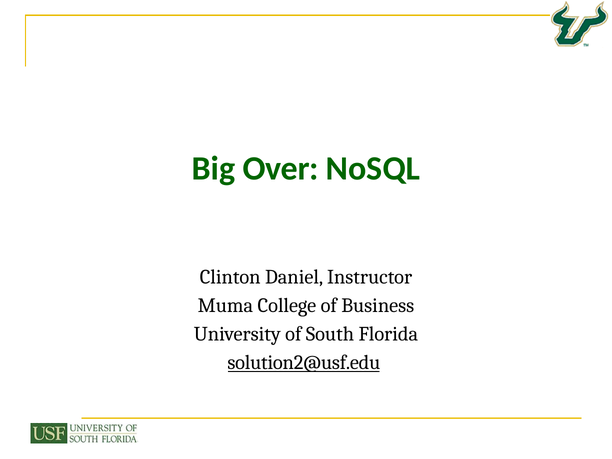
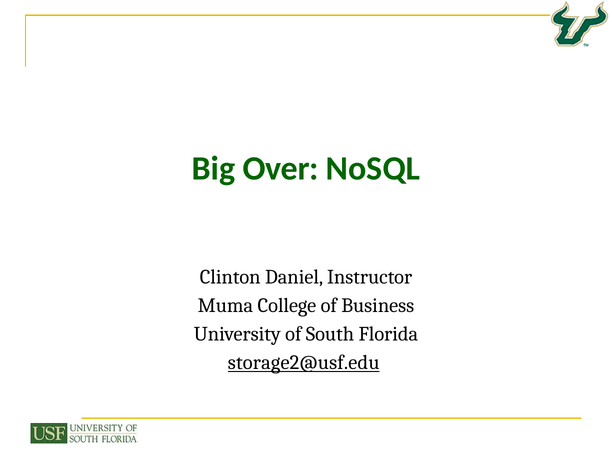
solution2@usf.edu: solution2@usf.edu -> storage2@usf.edu (304, 362)
